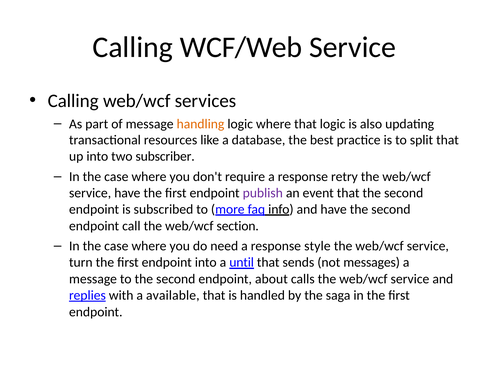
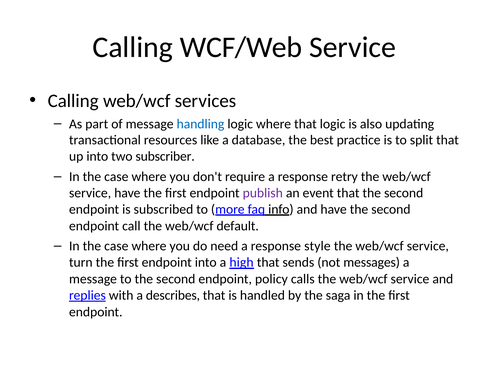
handling colour: orange -> blue (200, 124)
section: section -> default (238, 226)
until: until -> high (242, 262)
about: about -> policy (271, 279)
available: available -> describes (173, 295)
